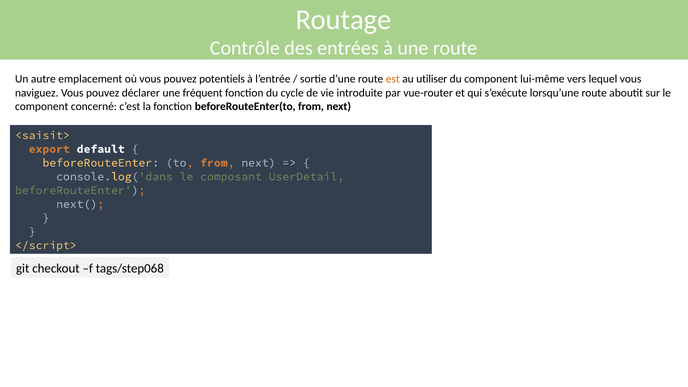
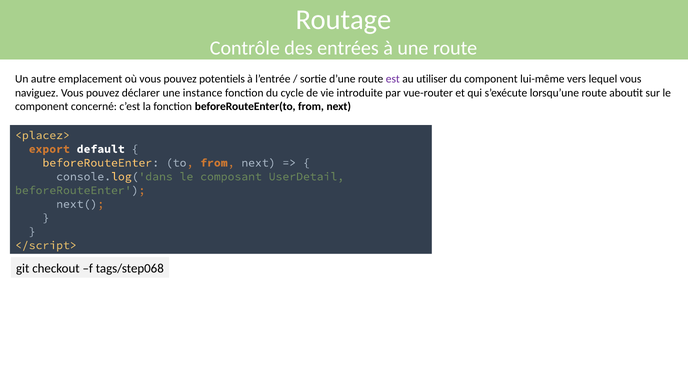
est colour: orange -> purple (393, 79)
fréquent: fréquent -> instance (203, 93)
<saisit>: <saisit> -> <placez> (42, 135)
